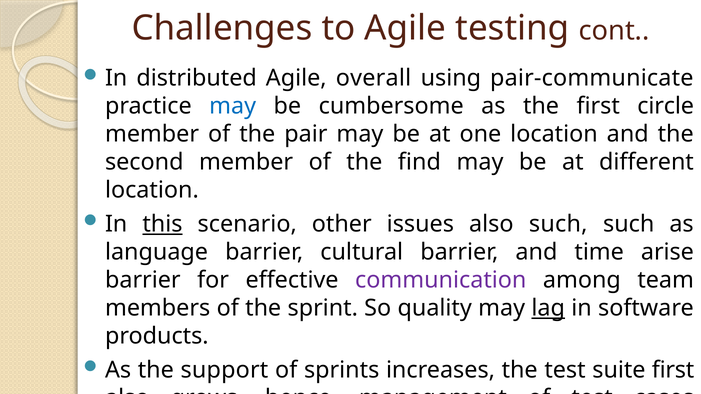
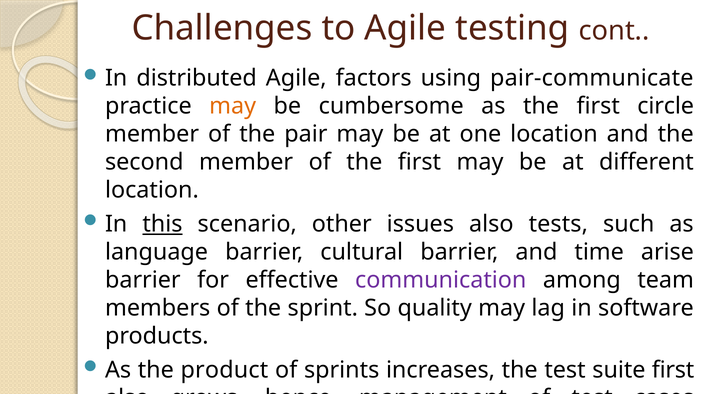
overall: overall -> factors (374, 78)
may colour: blue -> orange (233, 106)
of the find: find -> first (419, 162)
also such: such -> tests (558, 224)
lag underline: present -> none (548, 308)
support: support -> product (224, 370)
